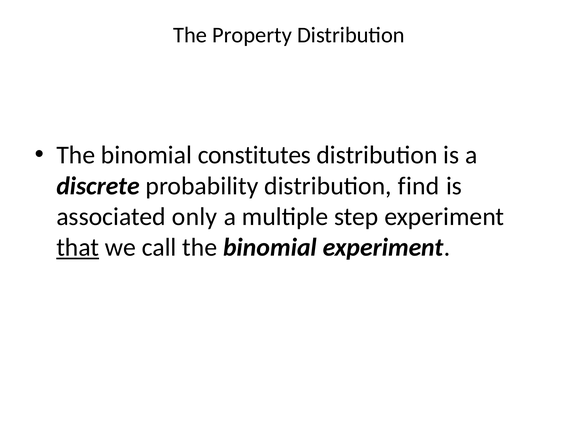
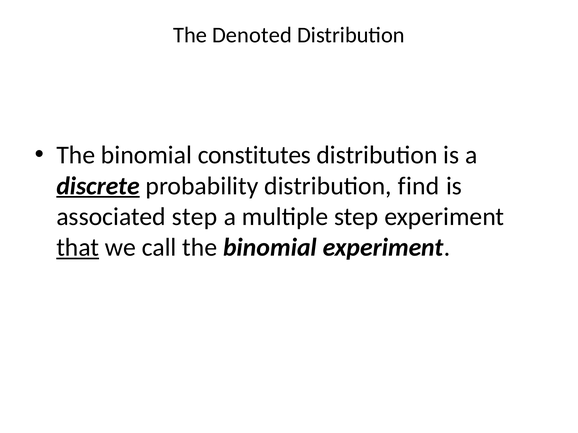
Property: Property -> Denoted (252, 35)
discrete underline: none -> present (98, 186)
associated only: only -> step (195, 217)
